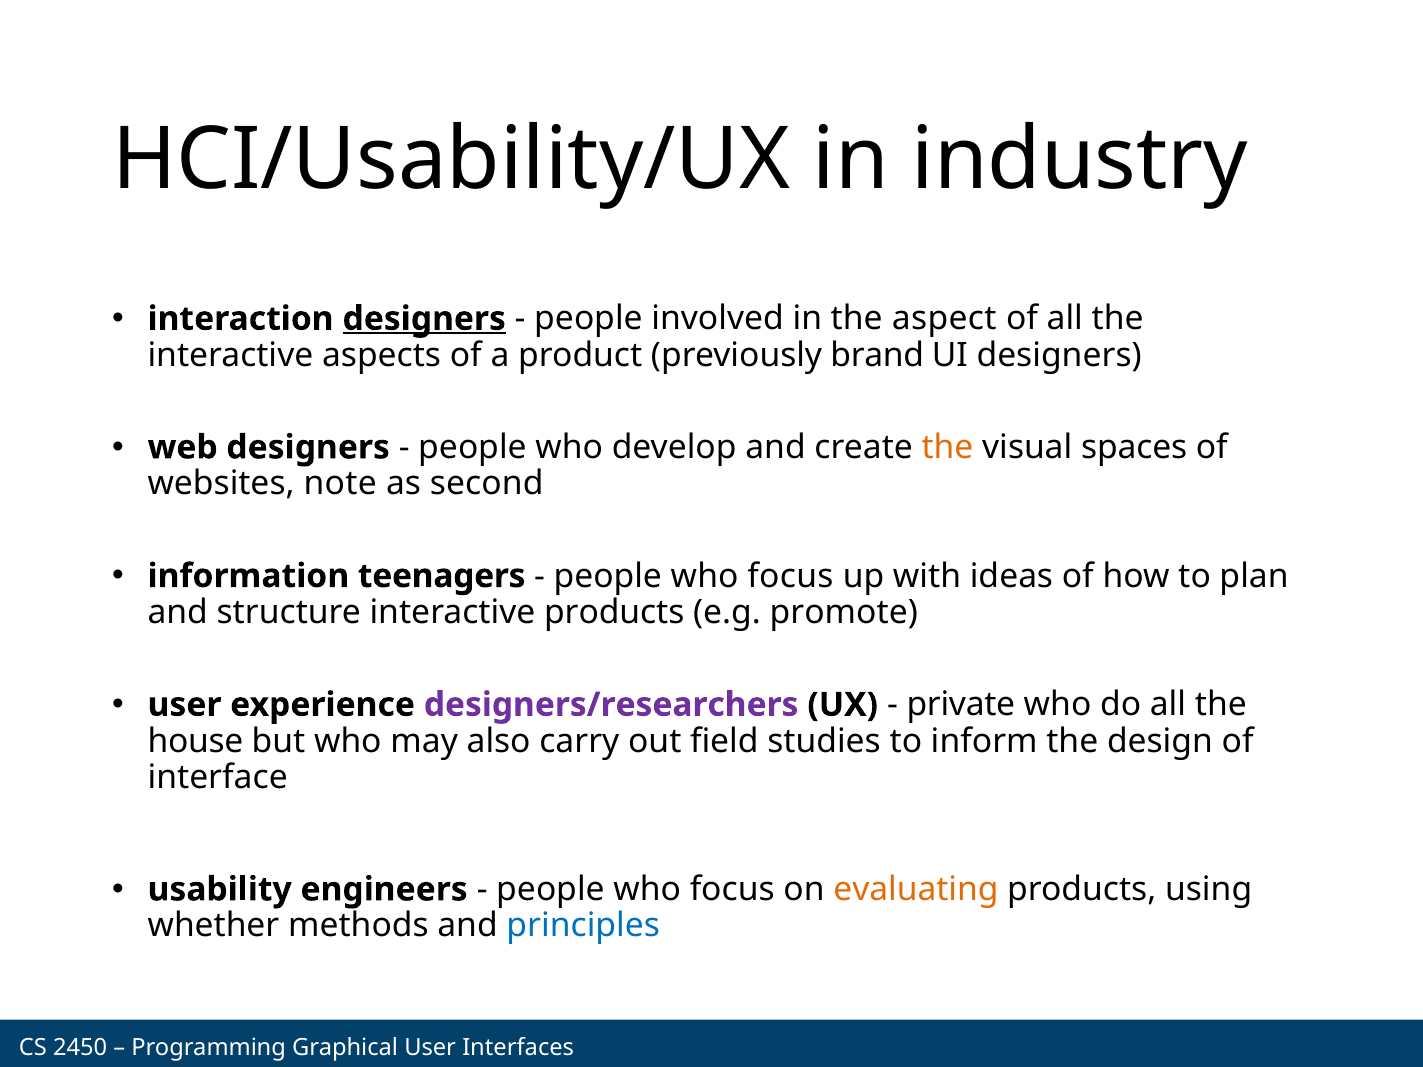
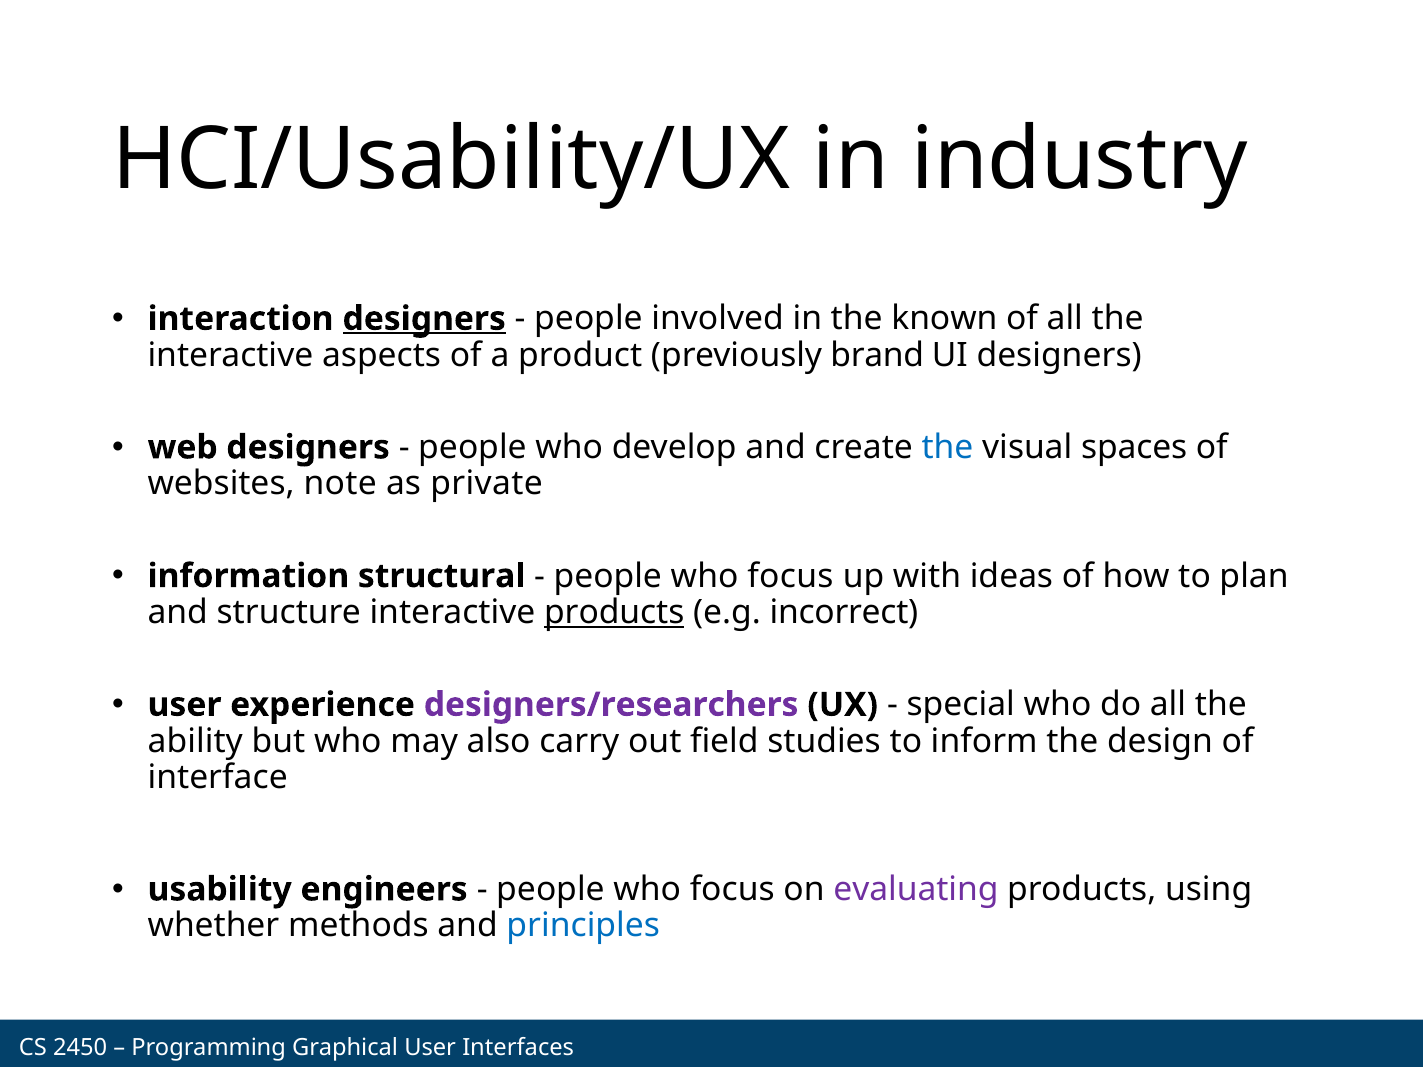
aspect: aspect -> known (944, 319)
the colour: orange -> blue (947, 447)
second: second -> private (487, 484)
teenagers: teenagers -> structural (442, 576)
products underline: none -> present (614, 612)
promote: promote -> incorrect (844, 612)
private: private -> special (961, 705)
house: house -> ability (195, 741)
evaluating colour: orange -> purple (916, 890)
